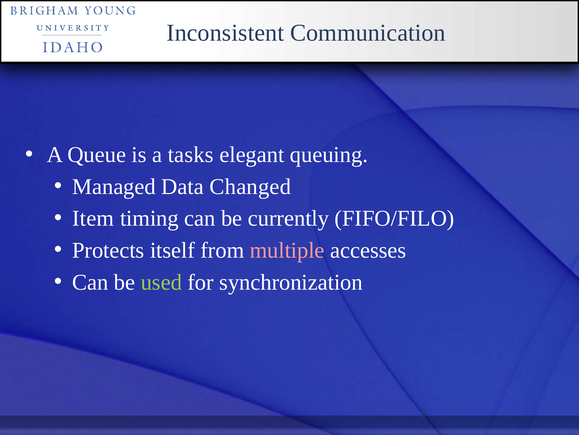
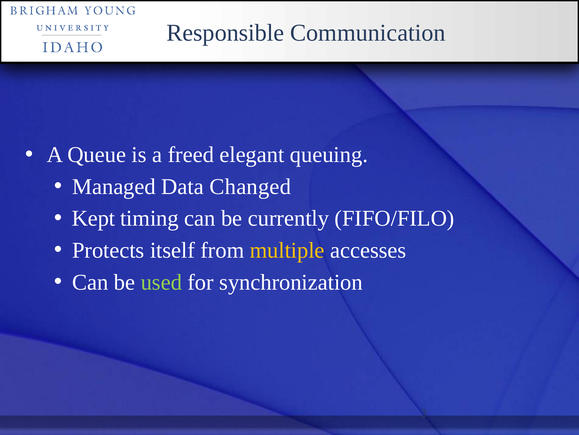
Inconsistent: Inconsistent -> Responsible (225, 33)
tasks: tasks -> freed (191, 155)
Item: Item -> Kept (93, 218)
multiple colour: pink -> yellow (287, 250)
